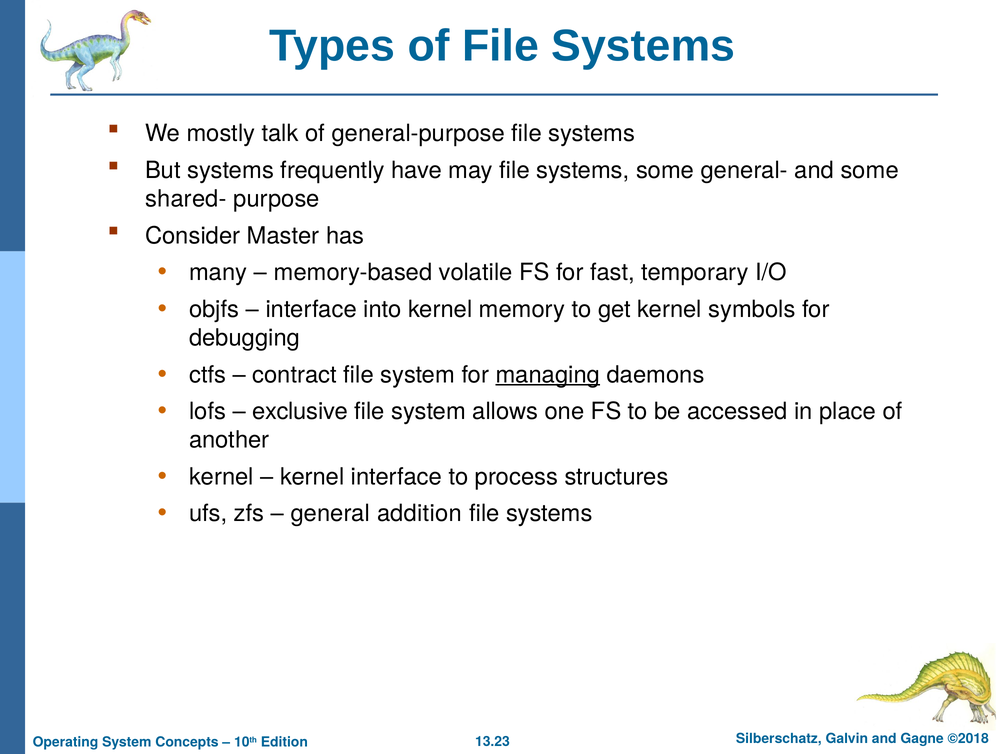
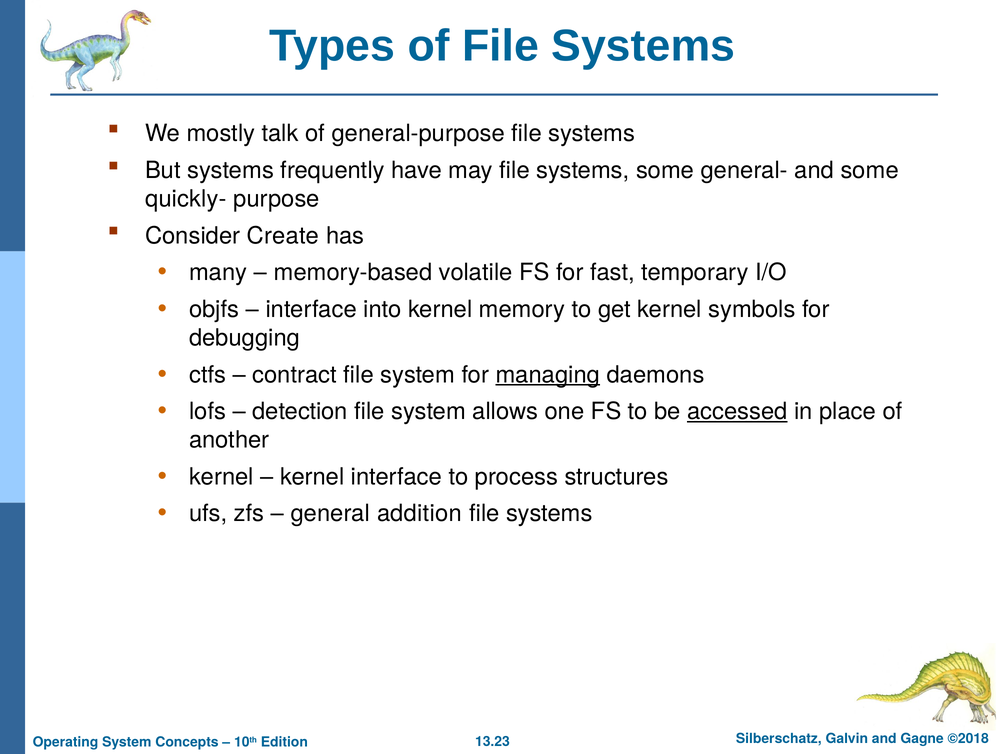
shared-: shared- -> quickly- (186, 199)
Master: Master -> Create (283, 236)
exclusive: exclusive -> detection (300, 411)
accessed underline: none -> present (737, 411)
